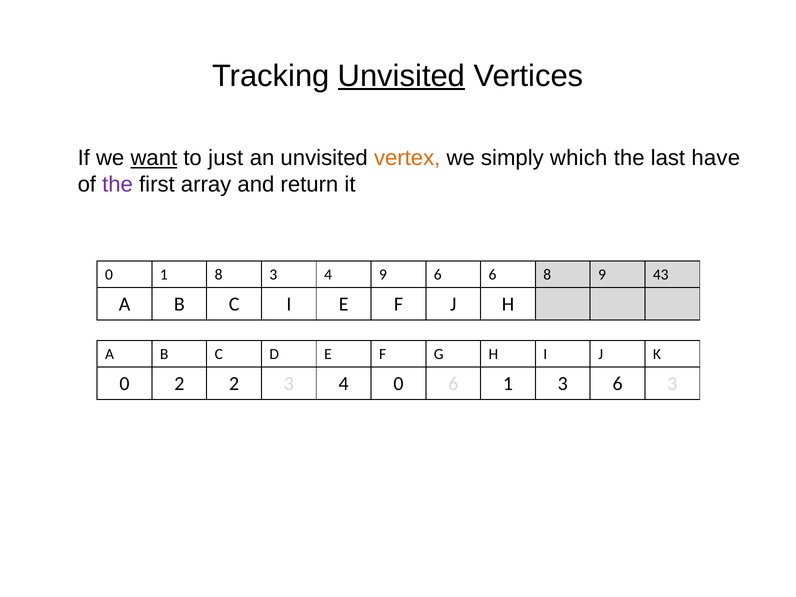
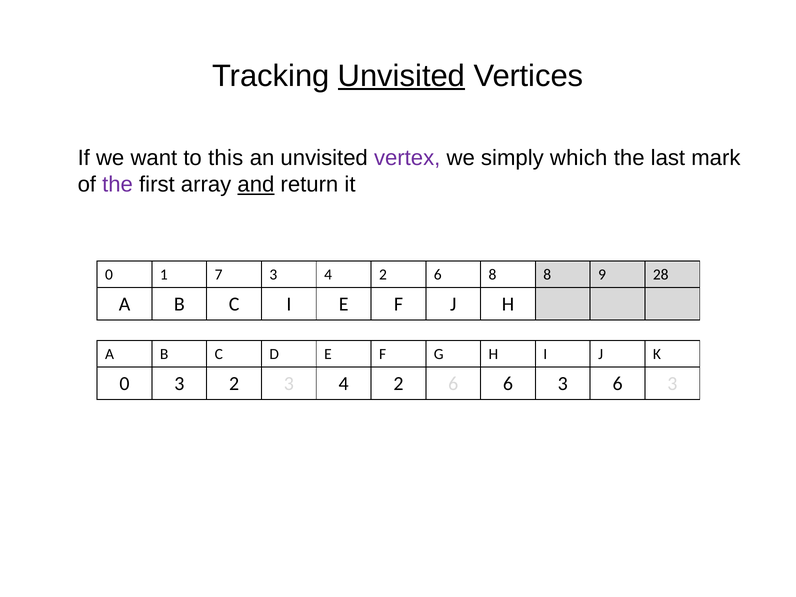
want underline: present -> none (154, 158)
just: just -> this (226, 158)
vertex colour: orange -> purple (407, 158)
have: have -> mark (716, 158)
and underline: none -> present (256, 185)
1 8: 8 -> 7 (219, 274)
9: 9 -> 2 (383, 274)
6 6: 6 -> 8 (492, 274)
43: 43 -> 28 (661, 274)
0 2: 2 -> 3 (179, 383)
2 3 4 0: 0 -> 2 (398, 383)
6 1: 1 -> 6 (508, 383)
